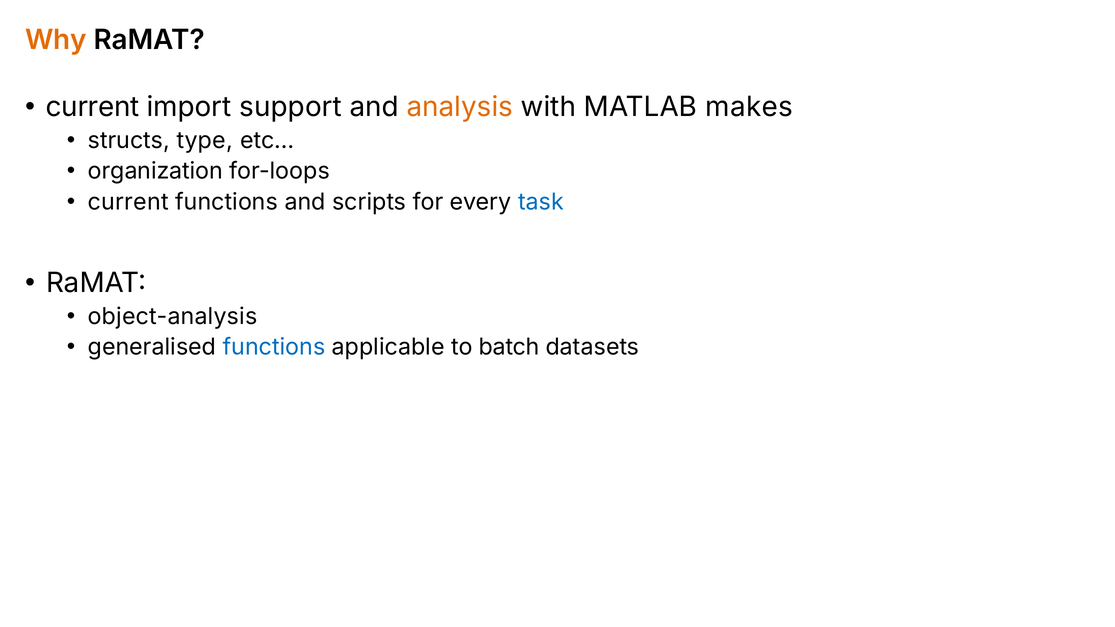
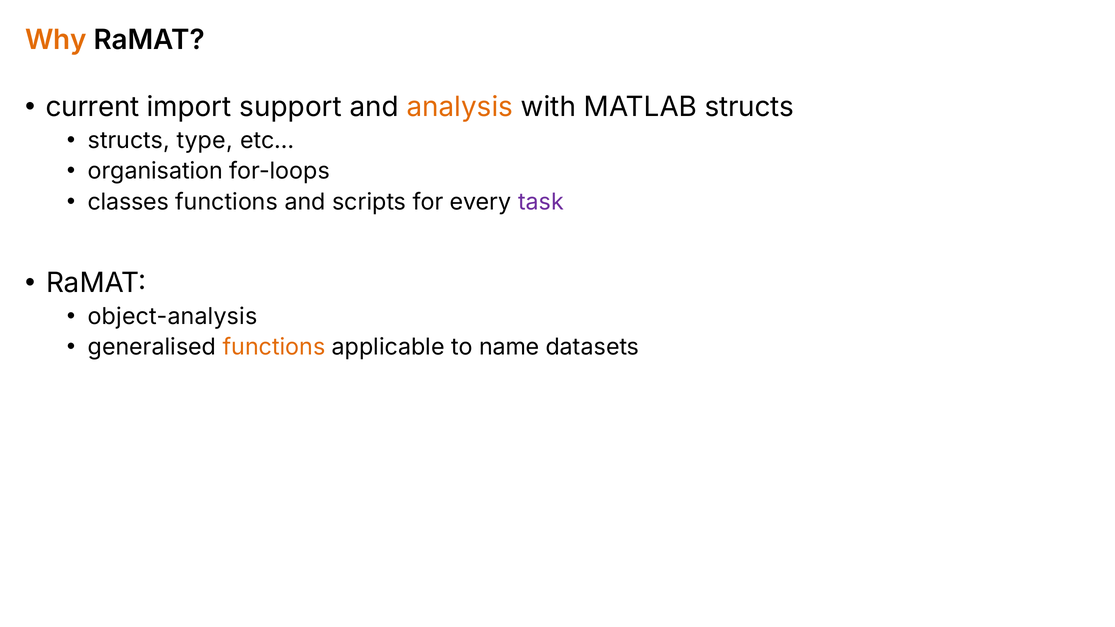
MATLAB makes: makes -> structs (749, 107)
organization: organization -> organisation (155, 171)
current: current -> classes (128, 202)
task colour: blue -> purple (541, 202)
functions colour: blue -> orange (274, 347)
batch: batch -> name (509, 347)
